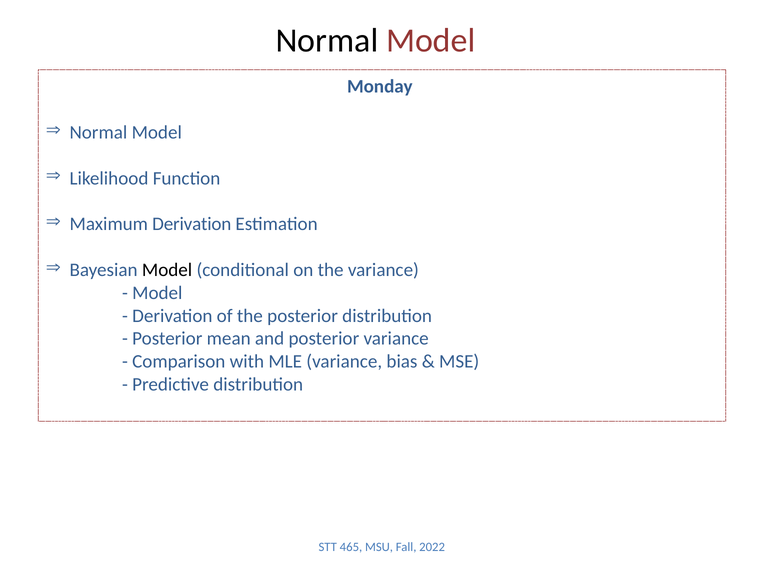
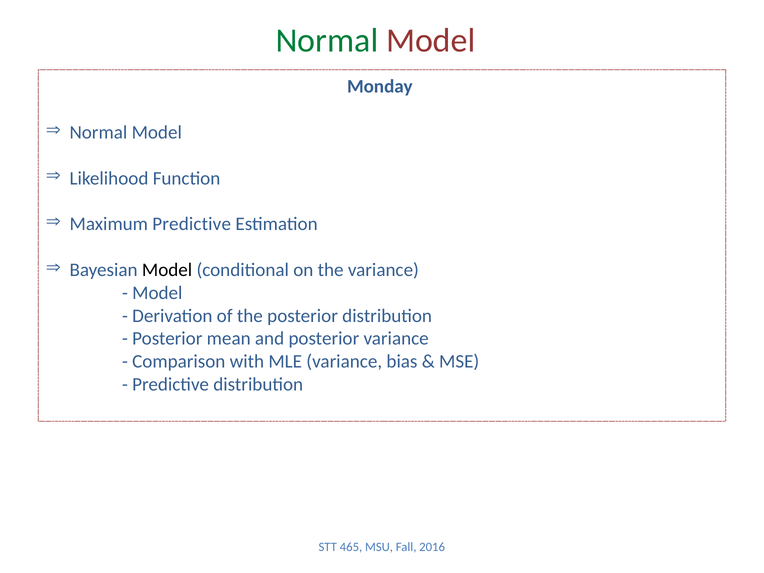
Normal colour: black -> green (327, 41)
Maximum Derivation: Derivation -> Predictive (192, 224)
2022: 2022 -> 2016 (432, 547)
